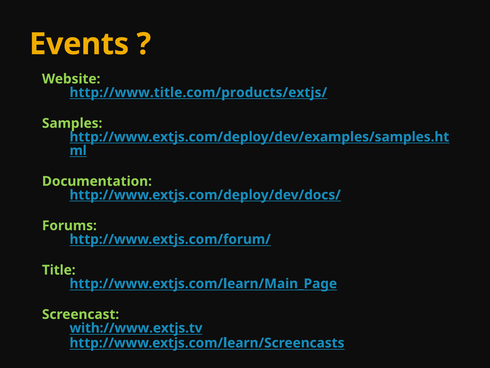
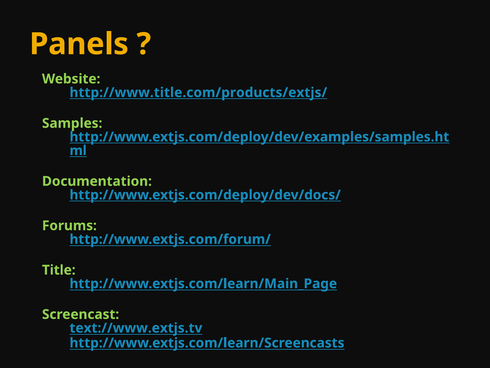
Events: Events -> Panels (79, 44)
with://www.extjs.tv: with://www.extjs.tv -> text://www.extjs.tv (136, 328)
